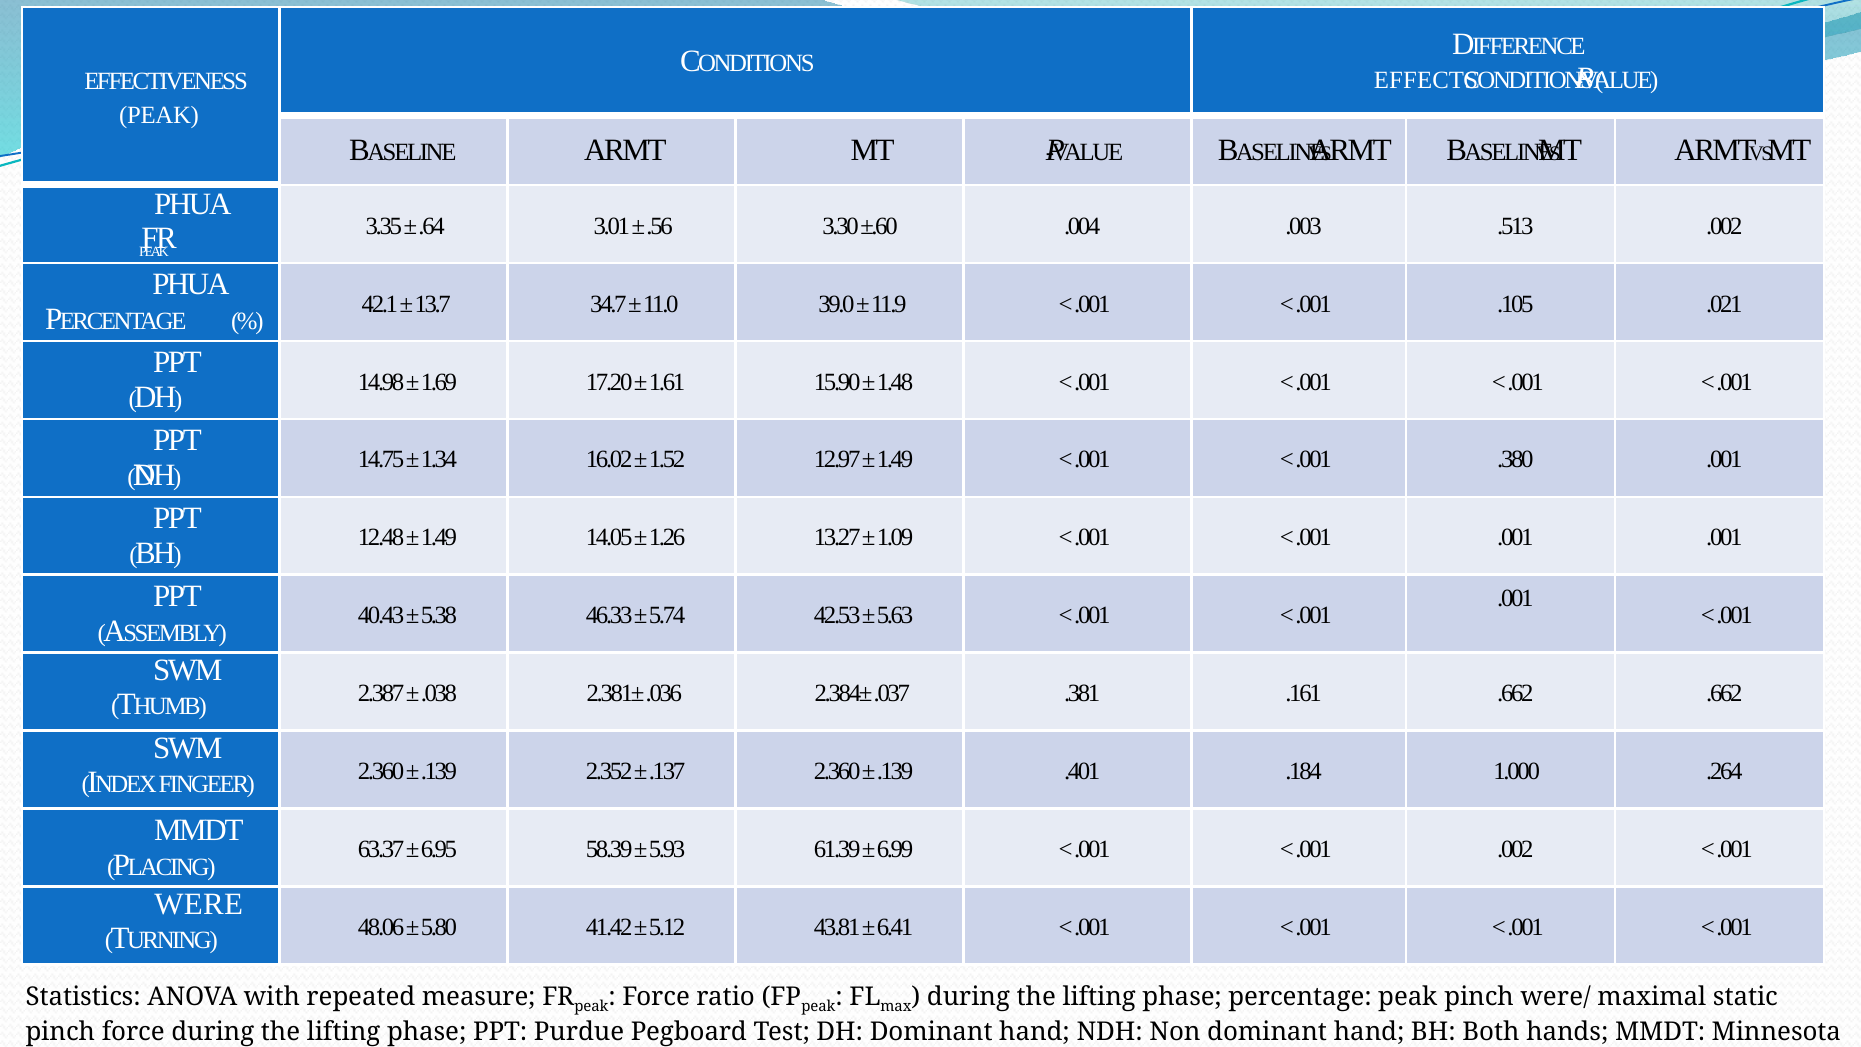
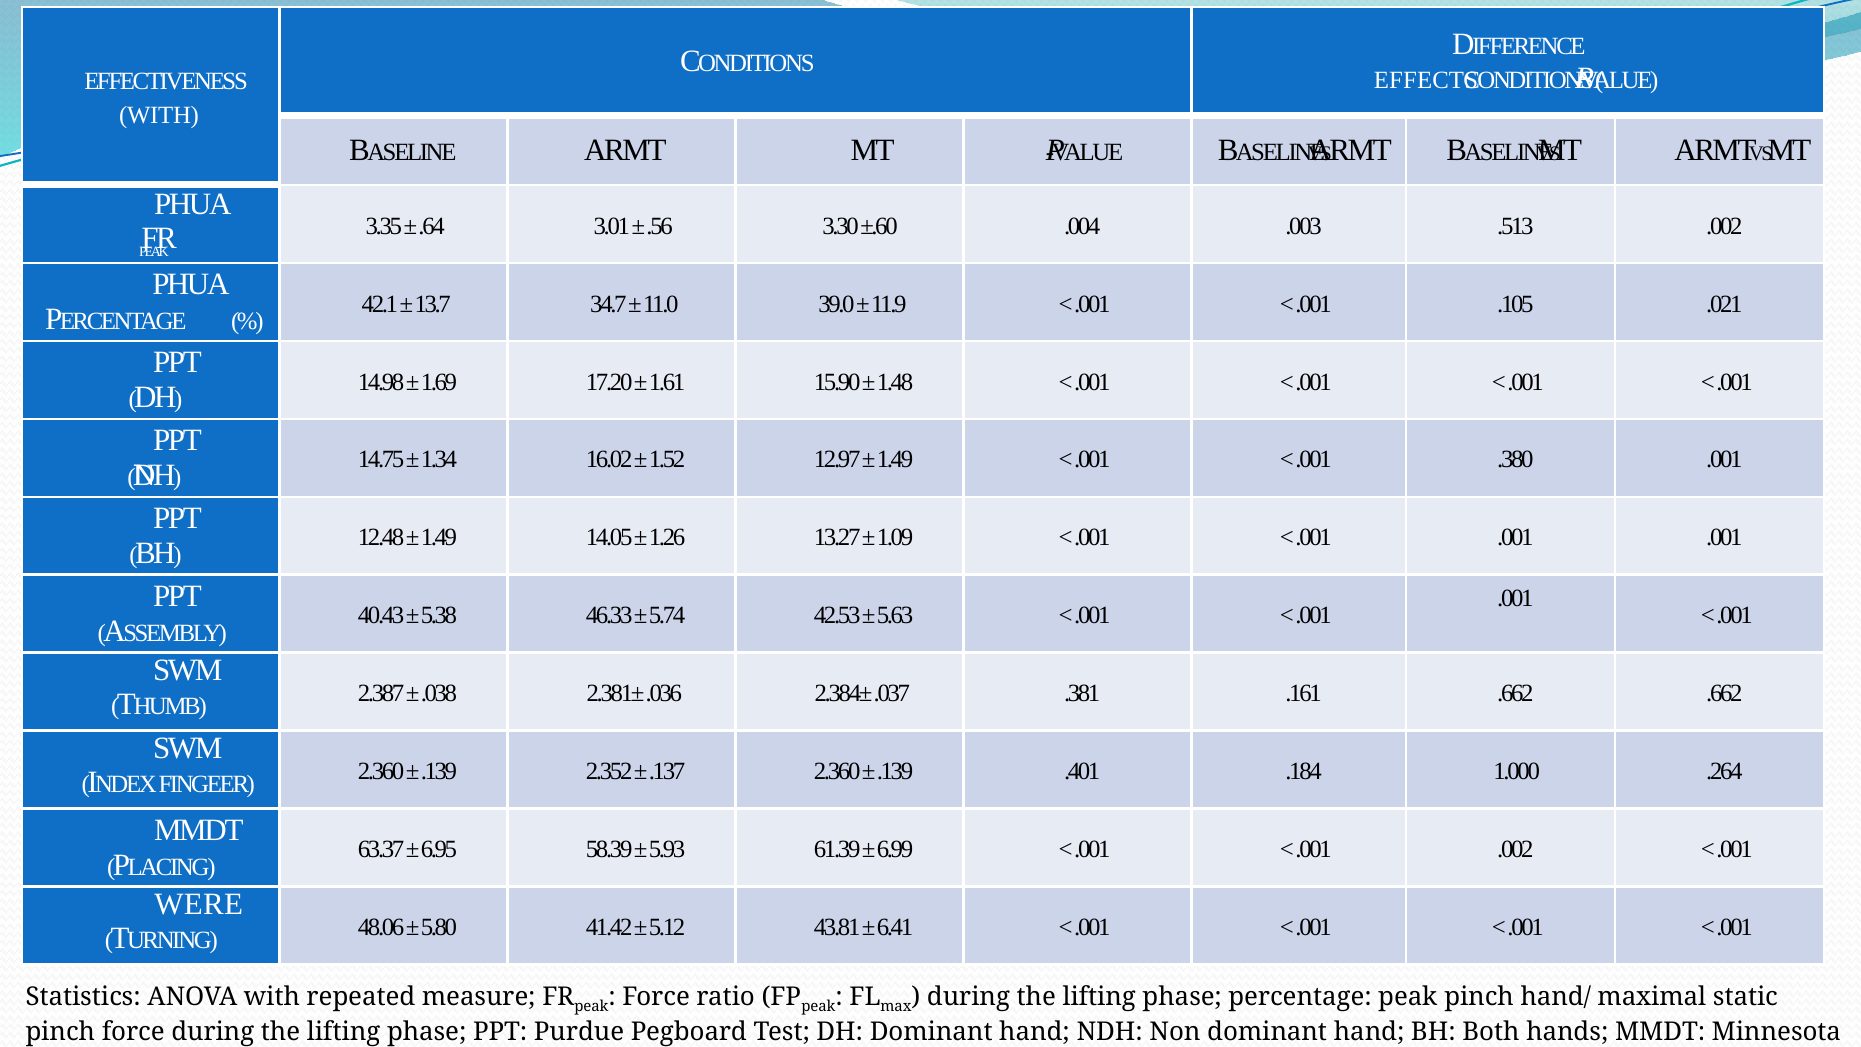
PEAK: PEAK -> WITH (159, 115)
were/: were/ -> hand/ (1556, 996)
